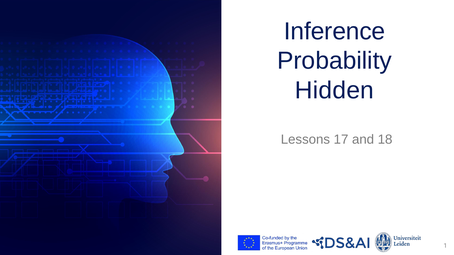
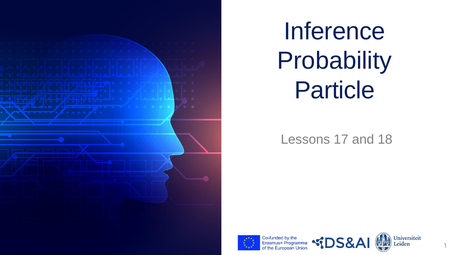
Hidden: Hidden -> Particle (335, 90)
